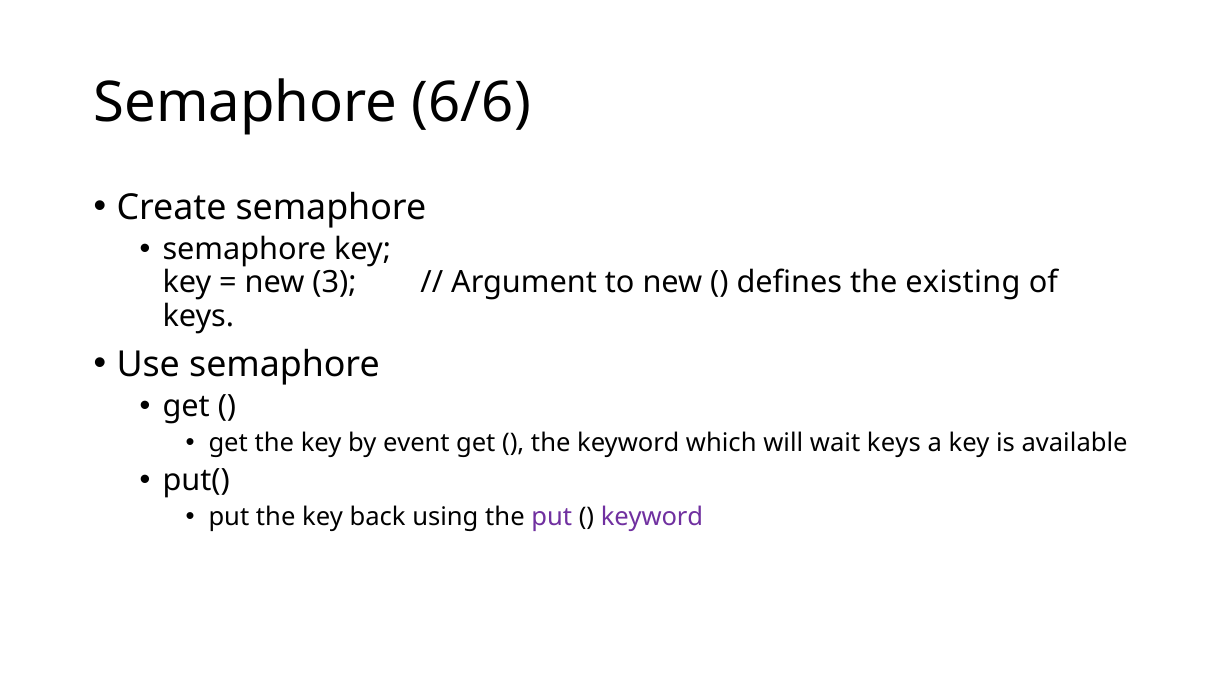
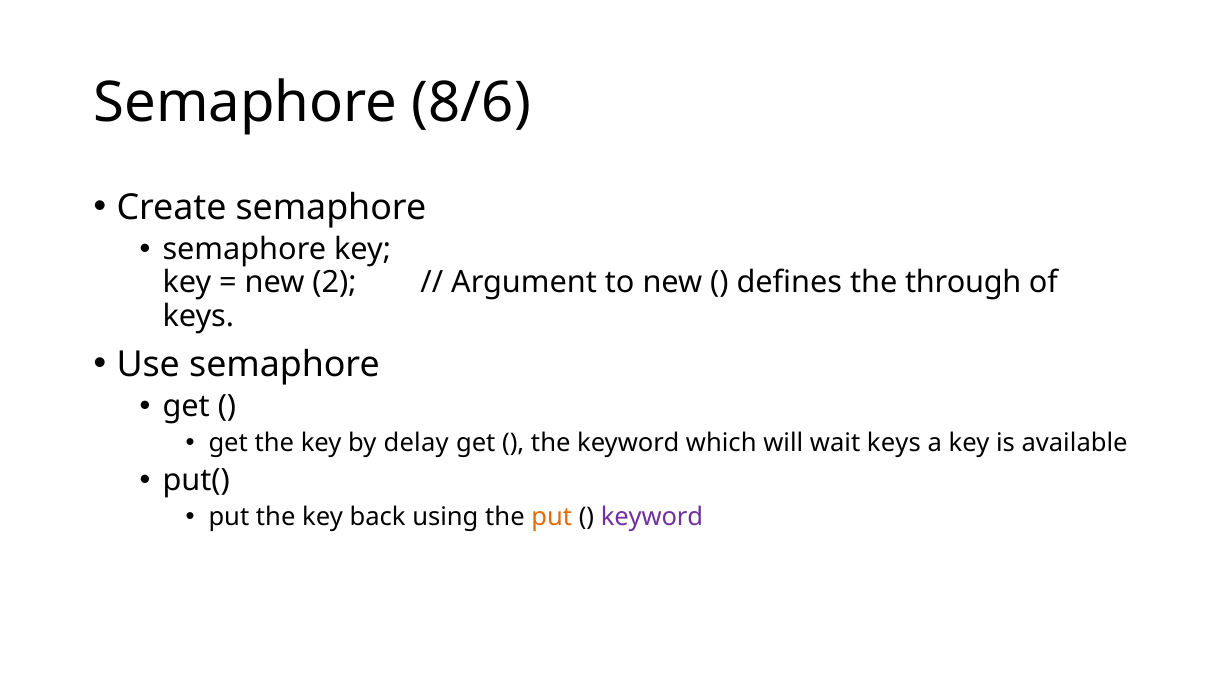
6/6: 6/6 -> 8/6 (471, 103)
3: 3 -> 2 (334, 283)
existing: existing -> through (963, 283)
event: event -> delay (416, 444)
put colour: purple -> orange (552, 517)
